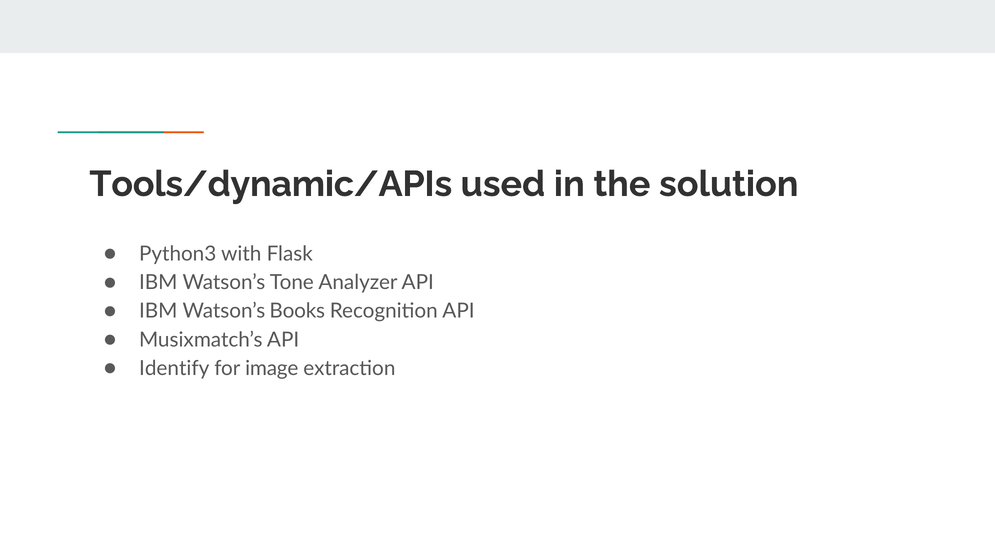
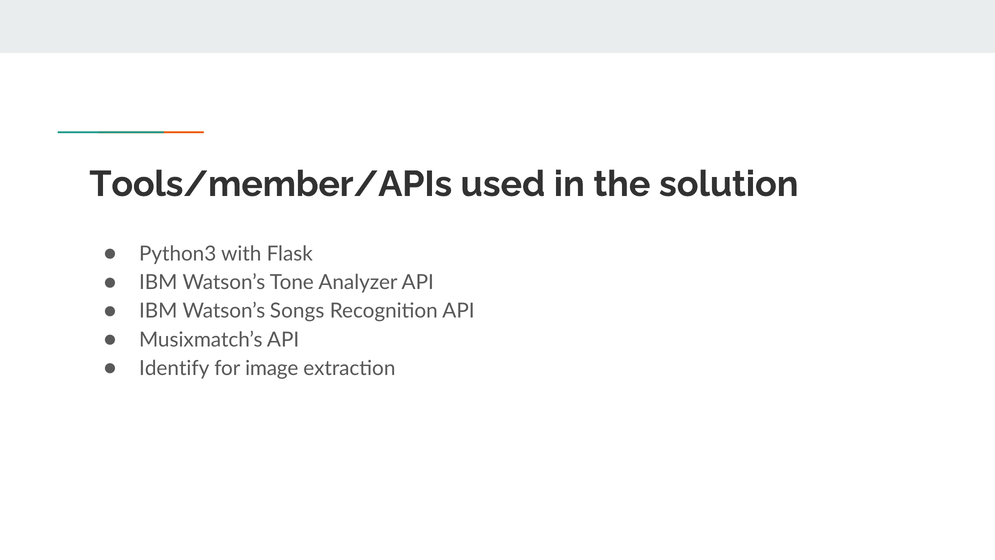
Tools/dynamic/APIs: Tools/dynamic/APIs -> Tools/member/APIs (271, 184)
Books: Books -> Songs (297, 311)
